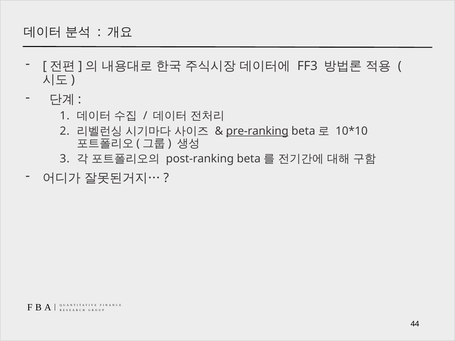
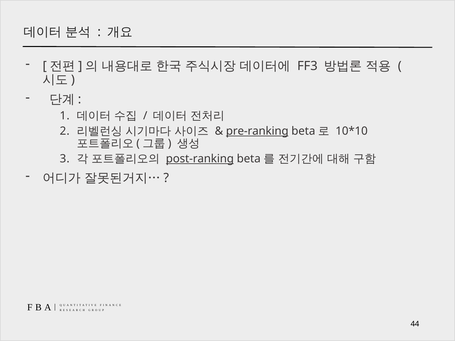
post-ranking underline: none -> present (200, 159)
